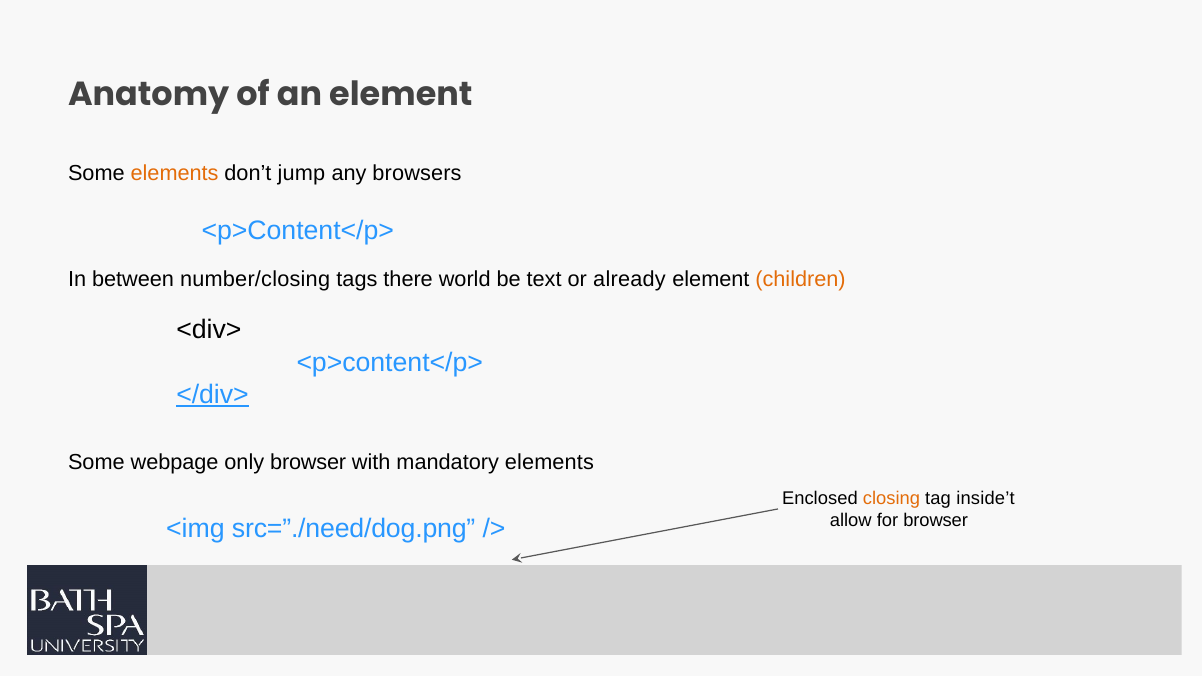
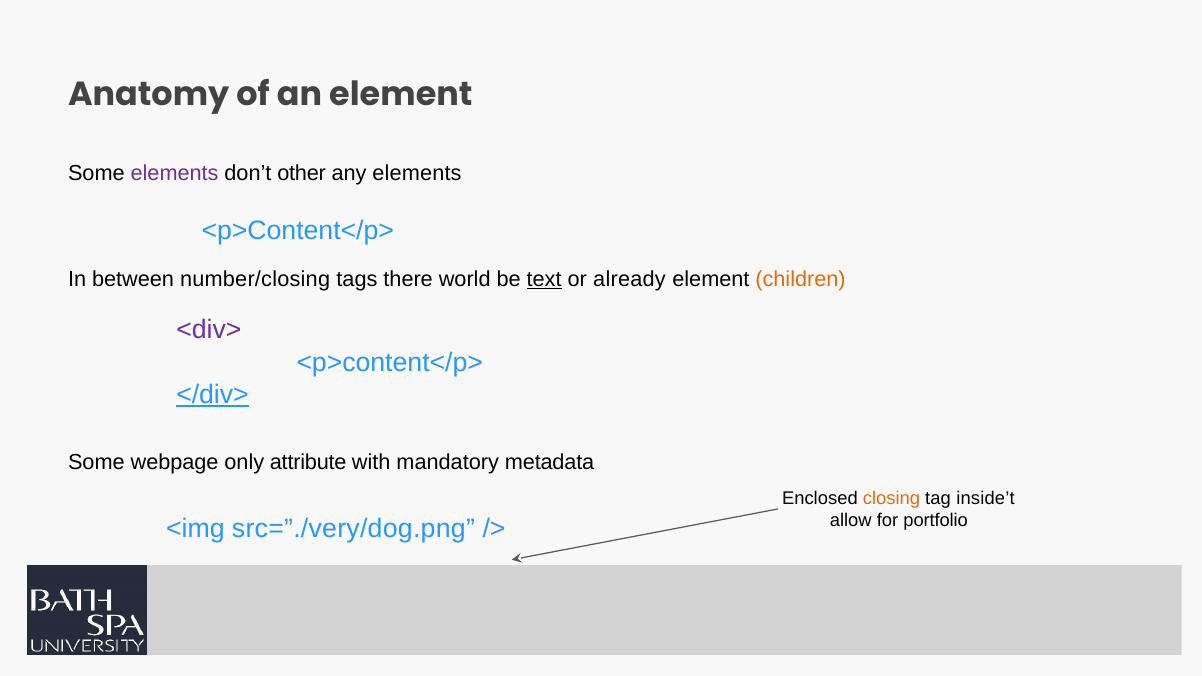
elements colour: orange -> purple (175, 173)
jump: jump -> other (302, 173)
any browsers: browsers -> elements (417, 173)
text underline: none -> present (544, 279)
<div> colour: black -> purple (209, 330)
only browser: browser -> attribute (308, 463)
mandatory elements: elements -> metadata (550, 463)
for browser: browser -> portfolio (936, 520)
src=”./need/dog.png: src=”./need/dog.png -> src=”./very/dog.png (353, 529)
